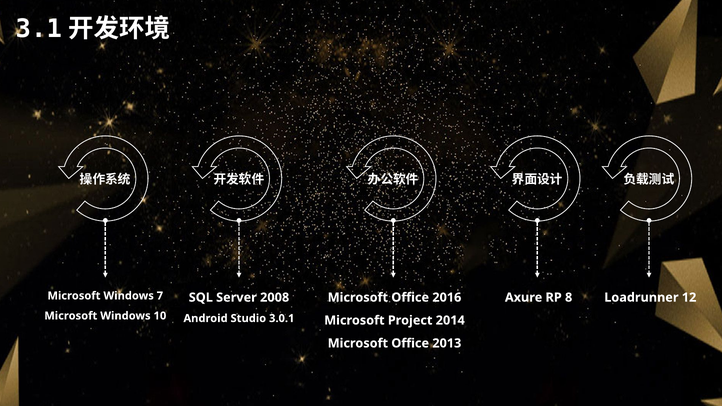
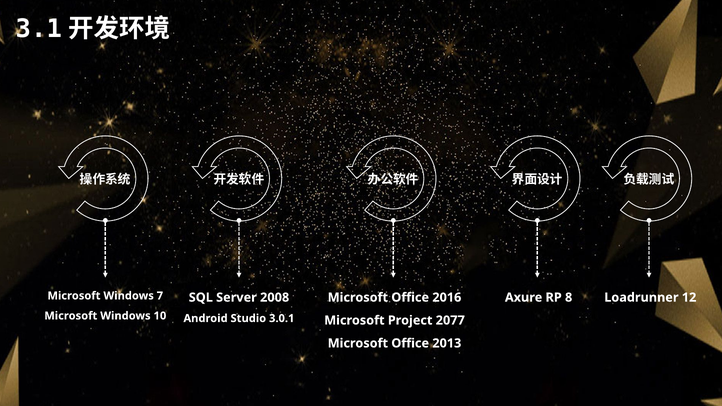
2014: 2014 -> 2077 (450, 320)
